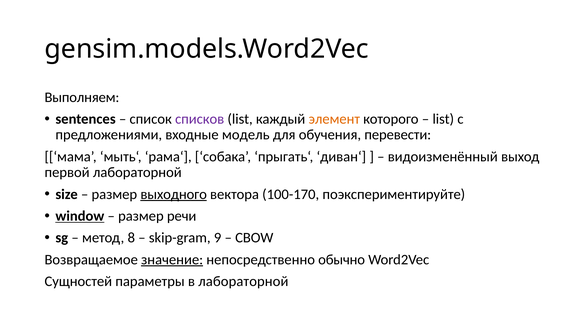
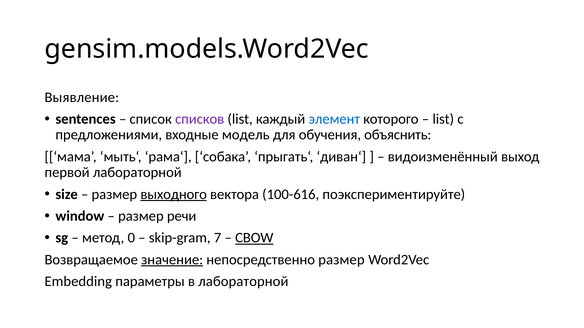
Выполняем: Выполняем -> Выявление (82, 97)
элемент colour: orange -> blue (334, 119)
перевести: перевести -> объяснить (398, 135)
100-170: 100-170 -> 100-616 (291, 195)
window underline: present -> none (80, 216)
8: 8 -> 0 (131, 238)
9: 9 -> 7 (218, 238)
CBOW underline: none -> present (254, 238)
непосредственно обычно: обычно -> размер (341, 260)
Сущностей: Сущностей -> Embedding (78, 282)
